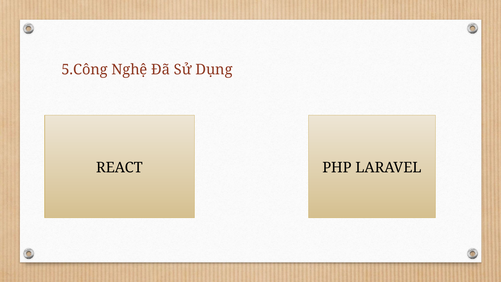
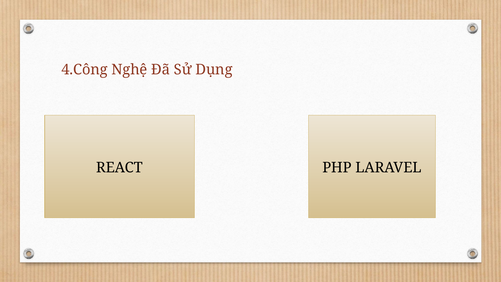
5.Công: 5.Công -> 4.Công (85, 69)
